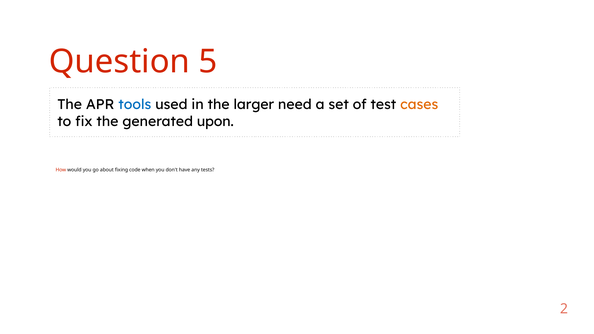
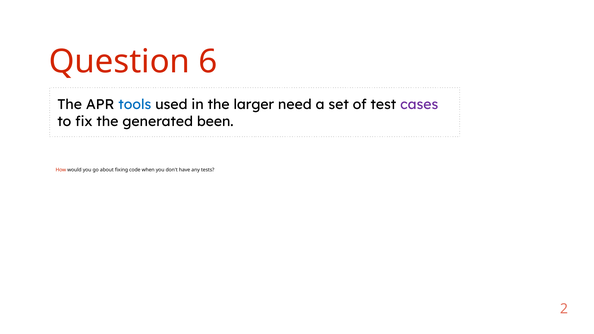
5: 5 -> 6 (208, 62)
cases colour: orange -> purple (419, 105)
upon: upon -> been (215, 122)
